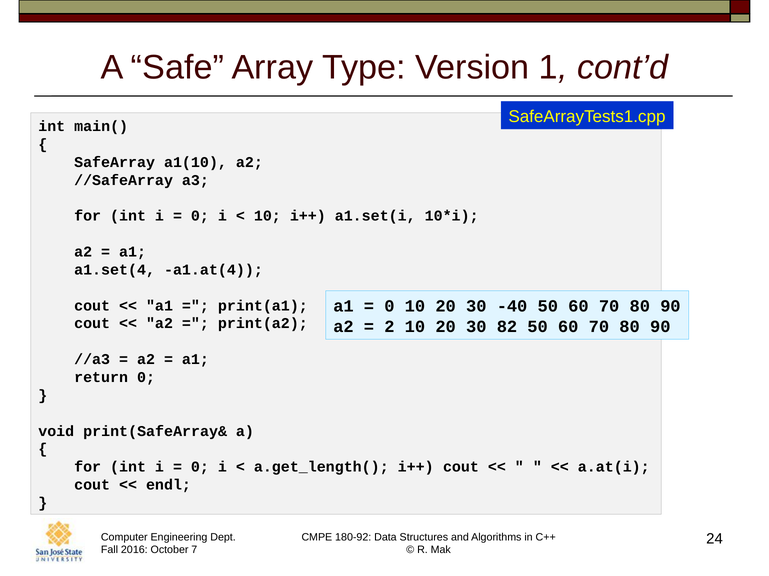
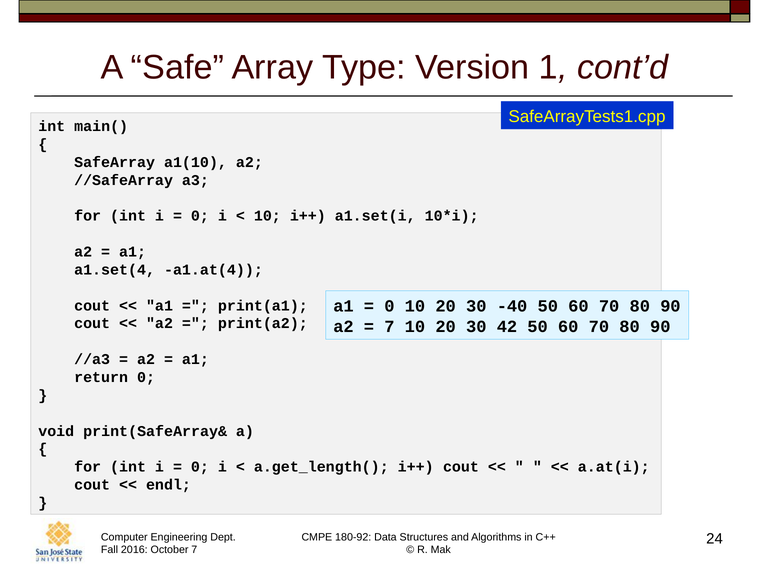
2: 2 -> 7 (389, 327)
82: 82 -> 42 (507, 327)
